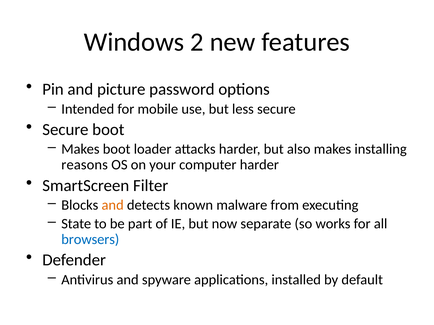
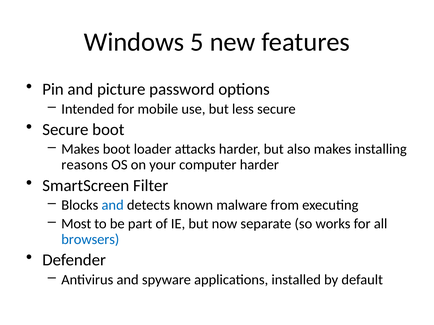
2: 2 -> 5 (197, 42)
and colour: orange -> blue (113, 205)
State: State -> Most (76, 224)
